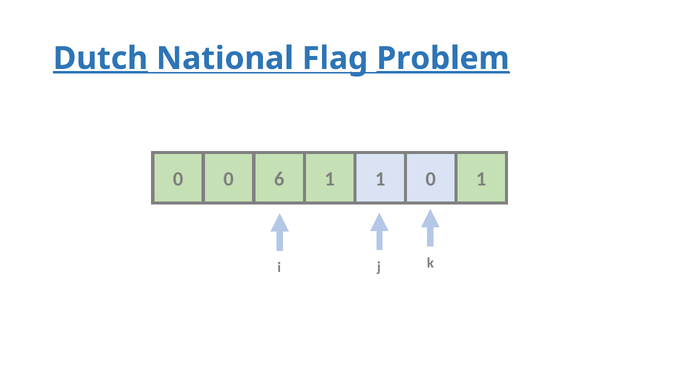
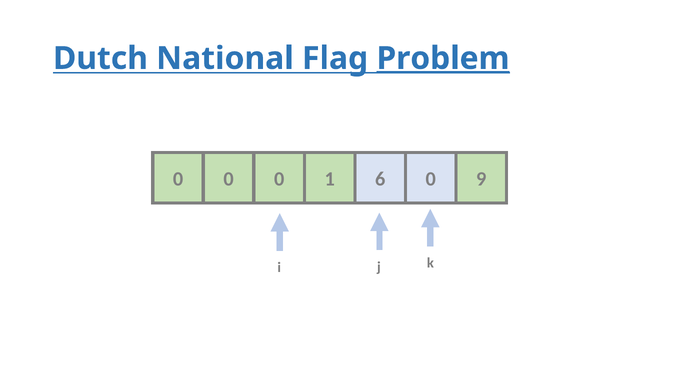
Dutch underline: present -> none (100, 58)
0 0 6: 6 -> 0 (279, 179)
1 1: 1 -> 6 (380, 179)
0 1: 1 -> 9 (481, 179)
